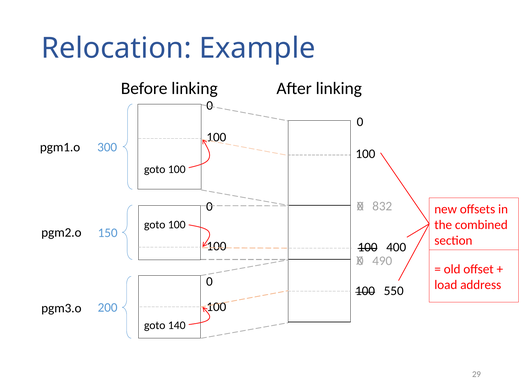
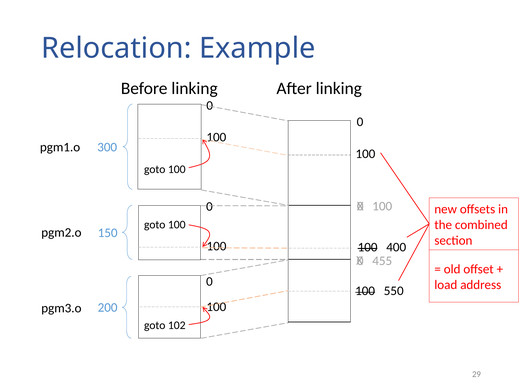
832: 832 -> 100 (382, 206)
490: 490 -> 455 (382, 261)
140: 140 -> 102 (177, 325)
